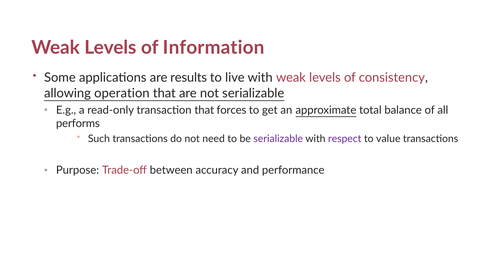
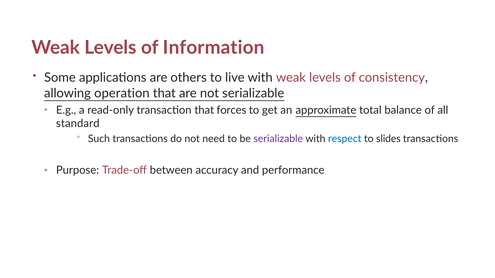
results: results -> others (189, 78)
performs: performs -> standard (78, 124)
respect colour: purple -> blue (345, 139)
value: value -> slides (388, 139)
